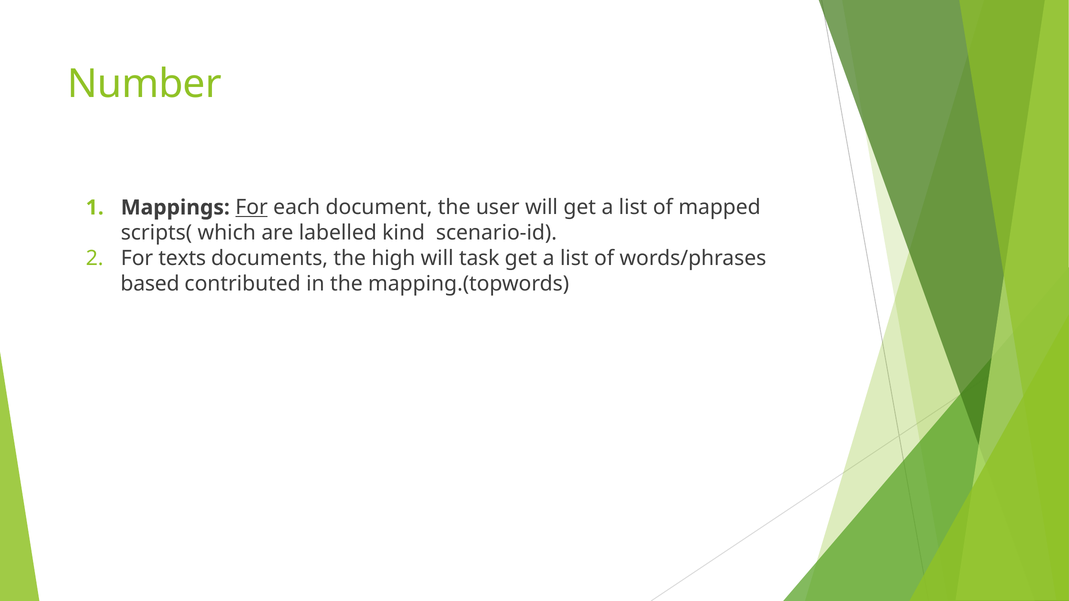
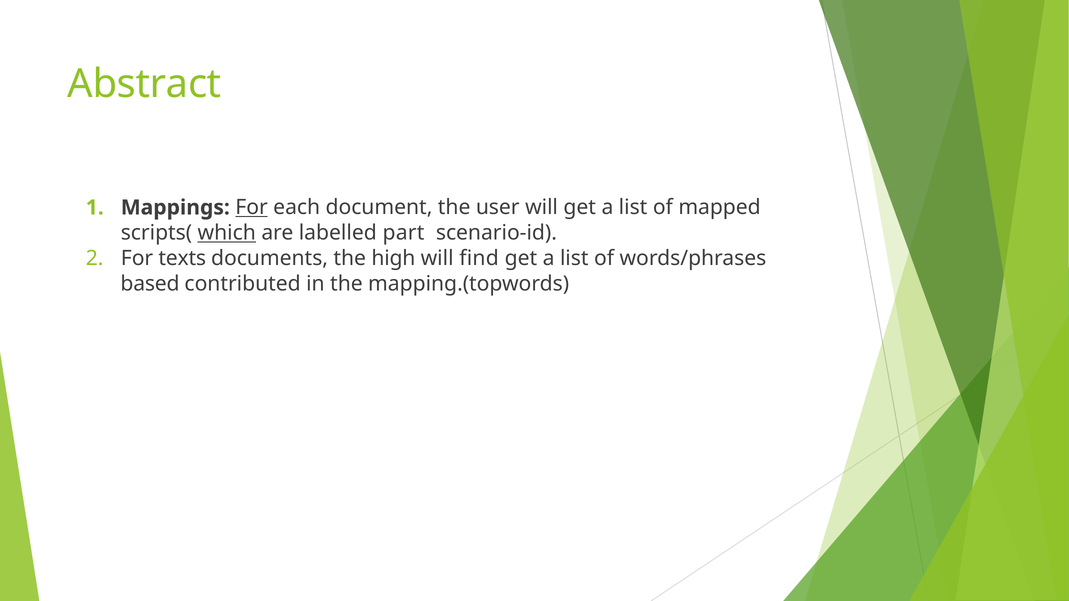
Number: Number -> Abstract (144, 84)
which underline: none -> present (227, 233)
kind: kind -> part (403, 233)
task: task -> find (479, 258)
